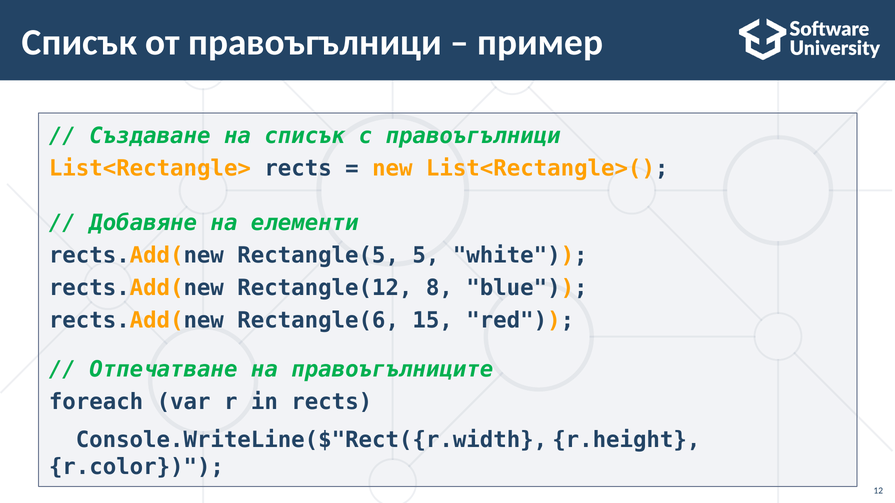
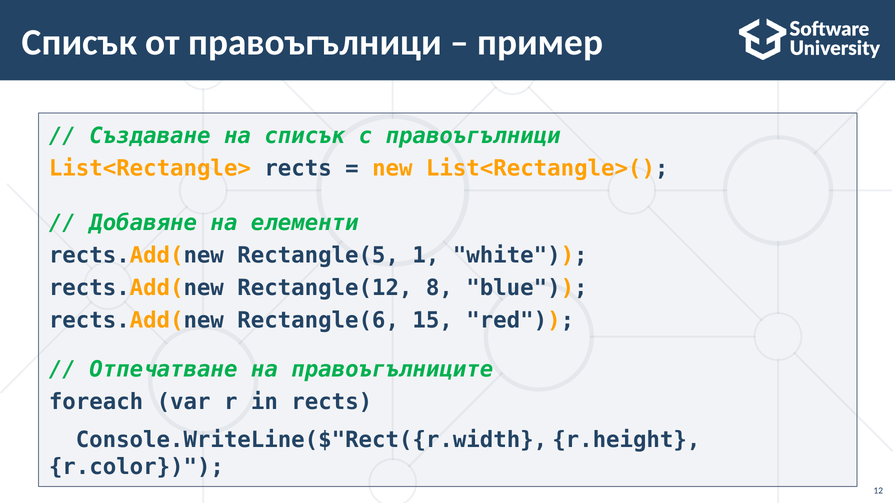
5: 5 -> 1 (426, 256)
